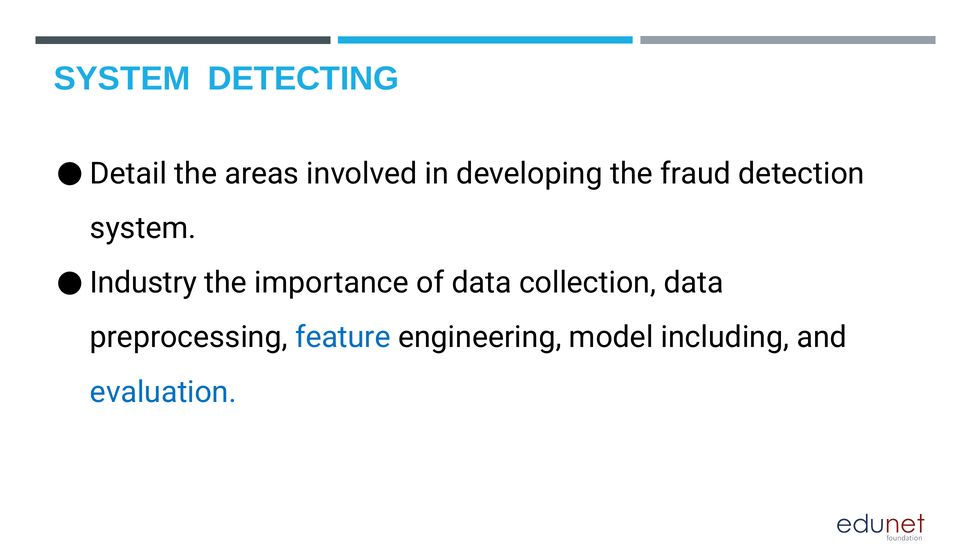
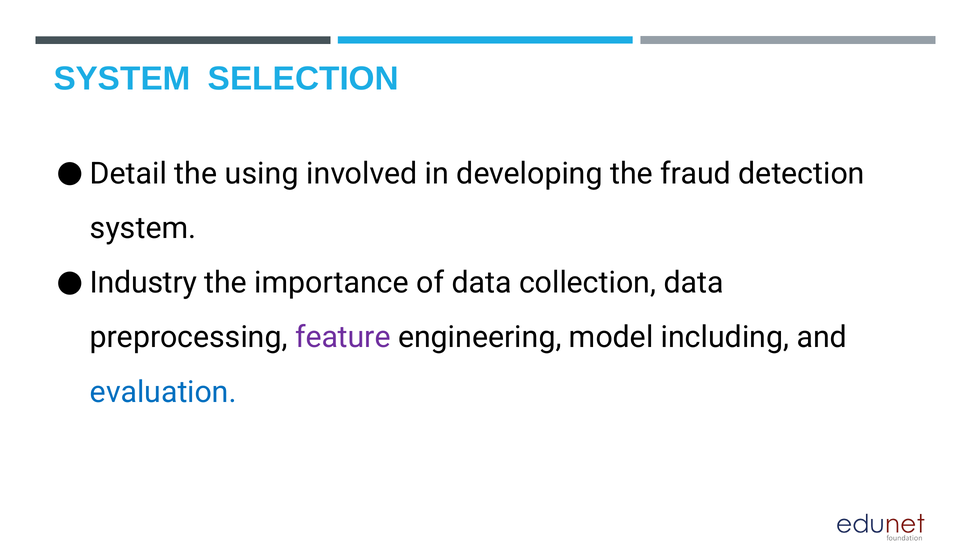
DETECTING: DETECTING -> SELECTION (303, 79)
areas: areas -> using (262, 174)
feature colour: blue -> purple (343, 338)
